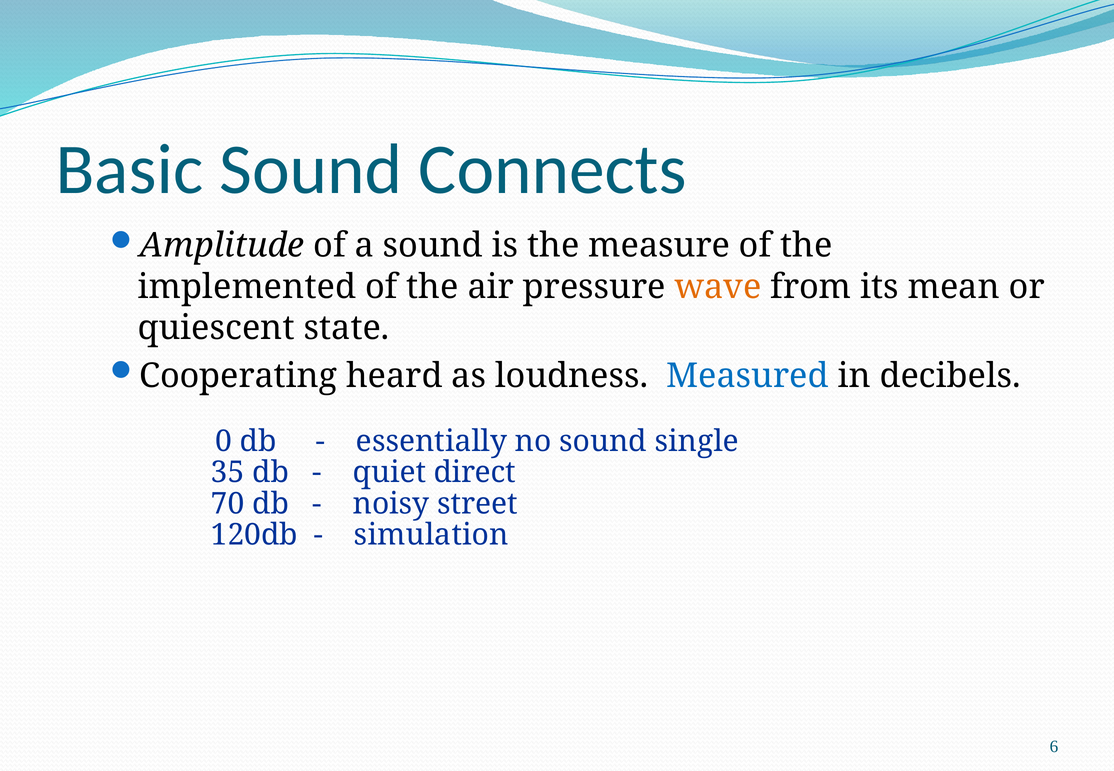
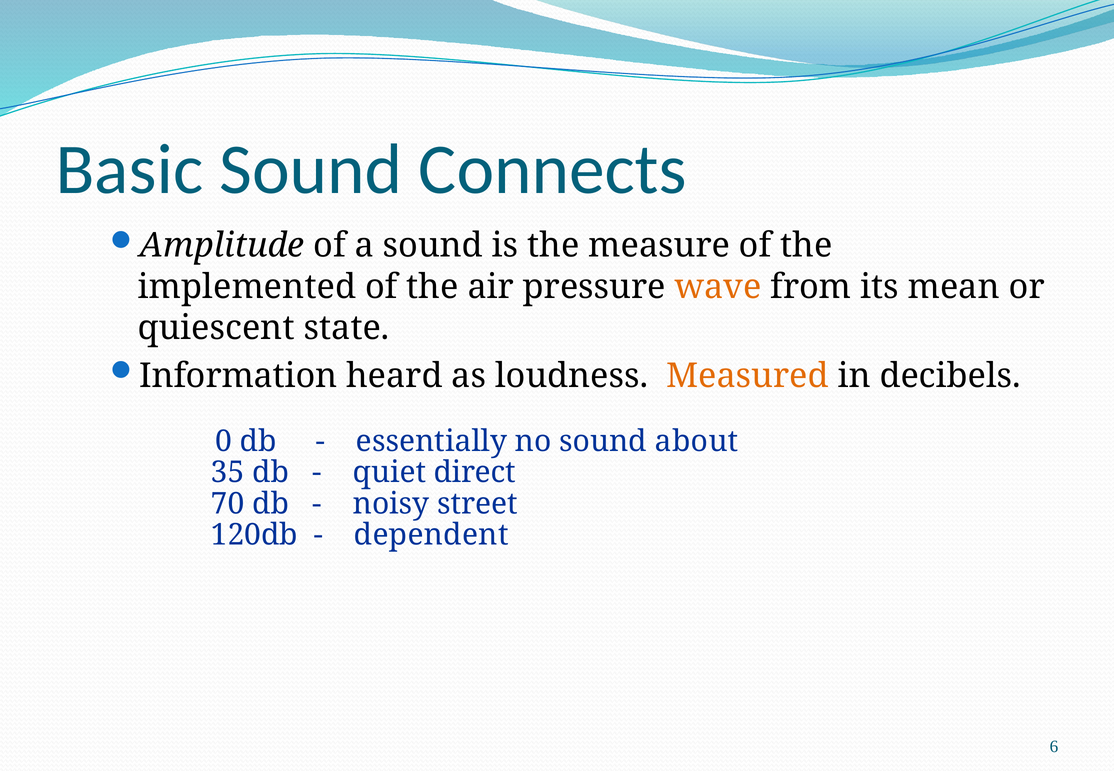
Cooperating: Cooperating -> Information (238, 376)
Measured colour: blue -> orange (747, 376)
single: single -> about (697, 441)
simulation: simulation -> dependent (431, 535)
